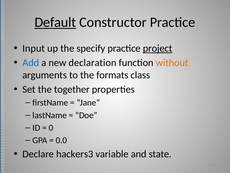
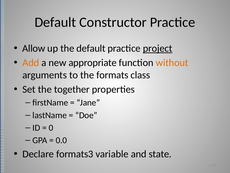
Default underline: present -> none (55, 22)
Input: Input -> Allow (34, 48)
the specify: specify -> default (91, 48)
Add colour: blue -> orange (31, 63)
declaration: declaration -> appropriate (93, 63)
hackers3: hackers3 -> formats3 (75, 154)
